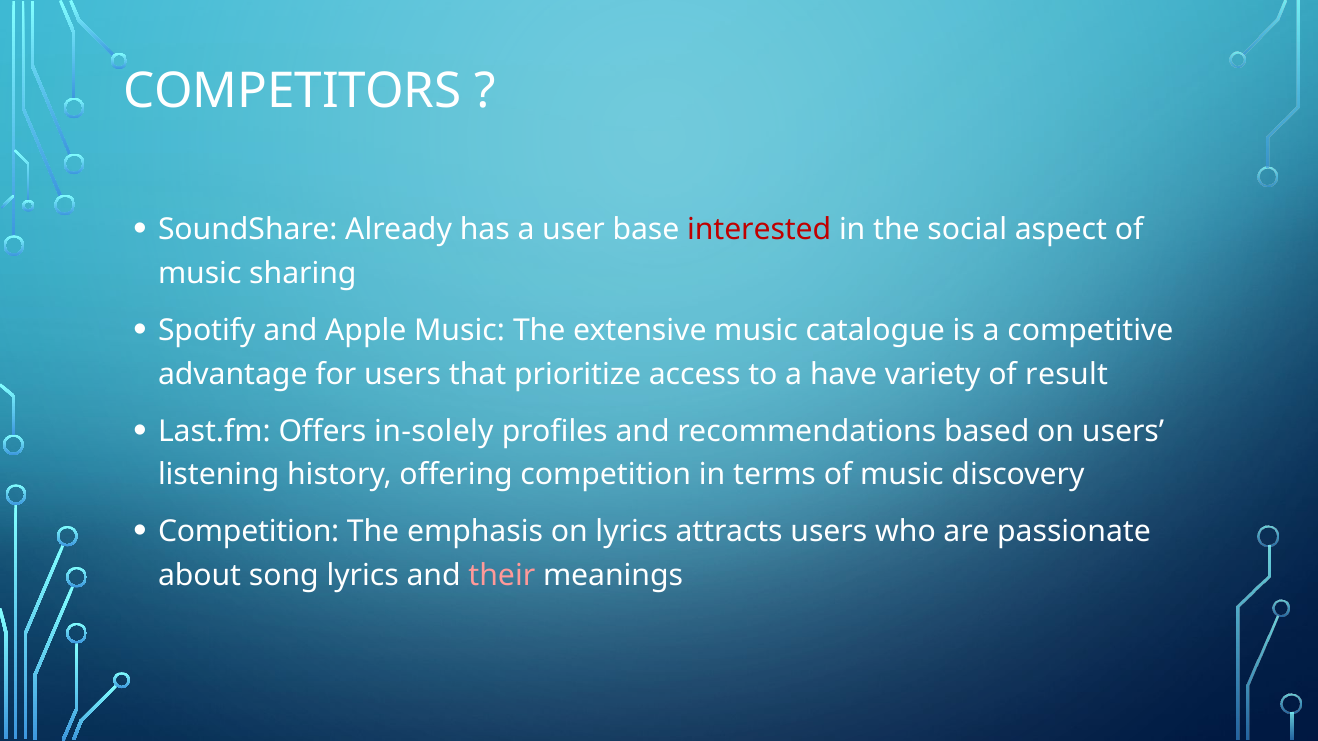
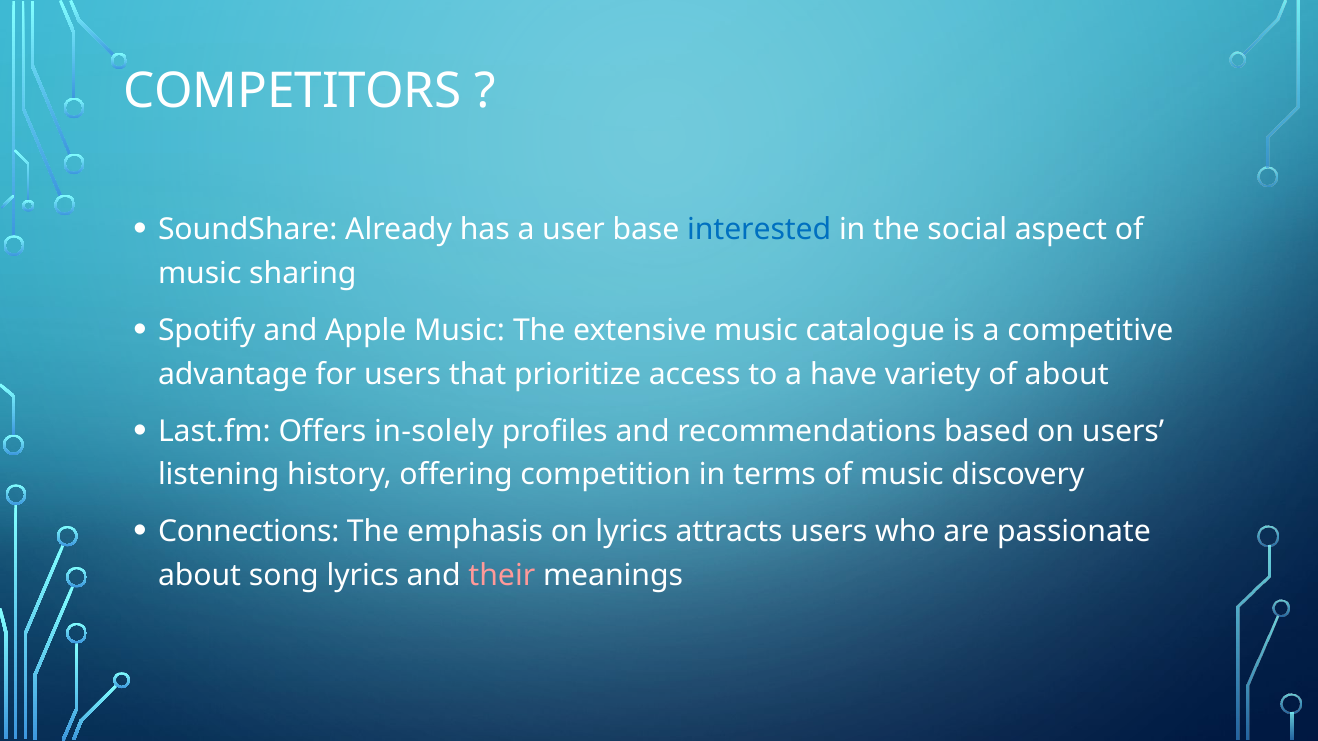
interested colour: red -> blue (759, 230)
of result: result -> about (1067, 374)
Competition: Competition -> Connections (249, 532)
